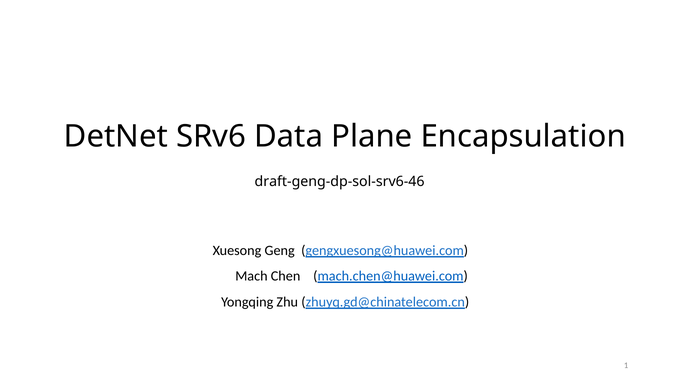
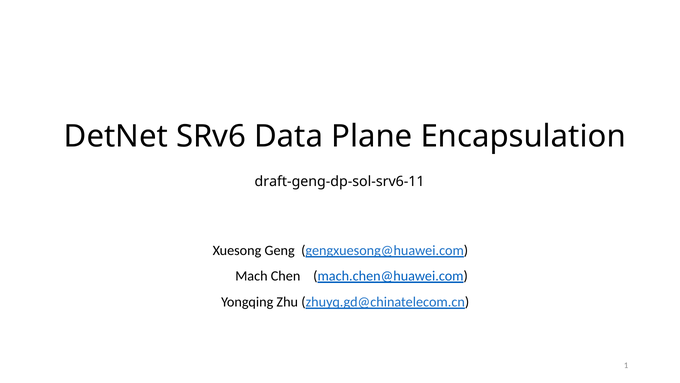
draft-geng-dp-sol-srv6-46: draft-geng-dp-sol-srv6-46 -> draft-geng-dp-sol-srv6-11 (340, 182)
